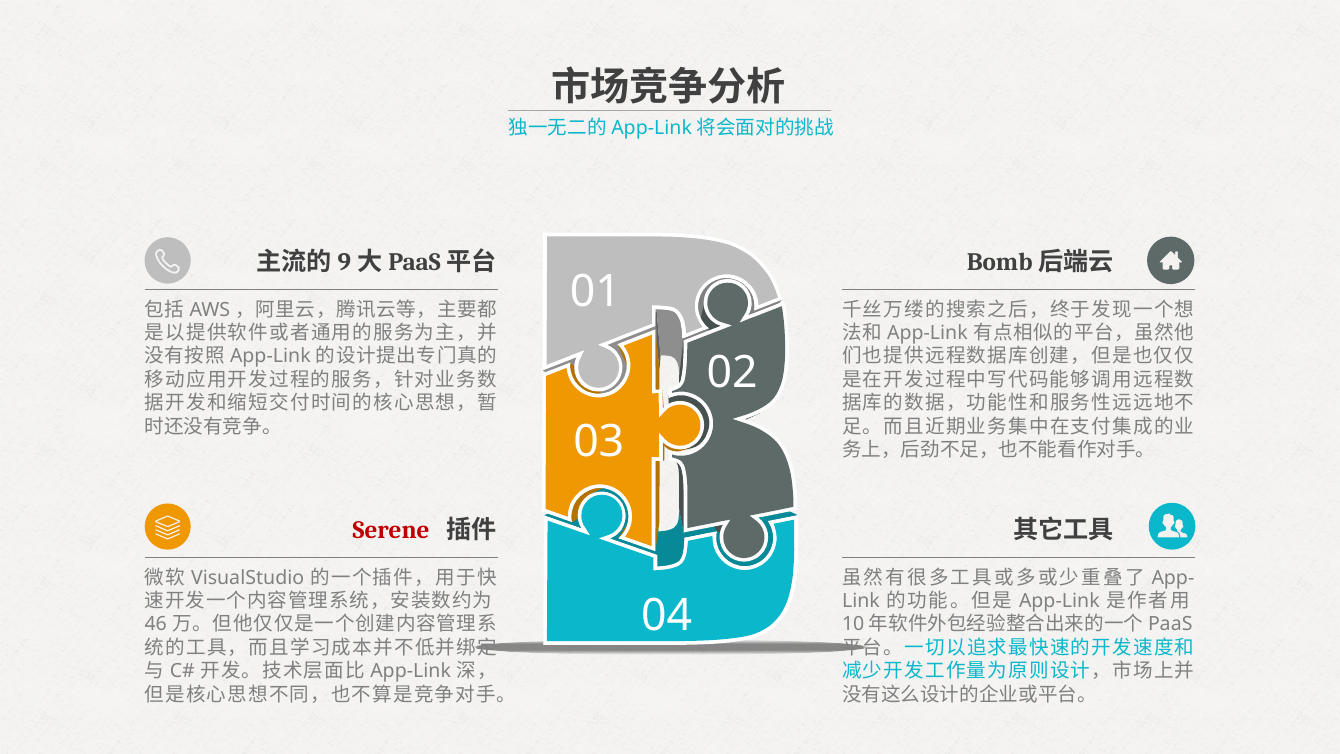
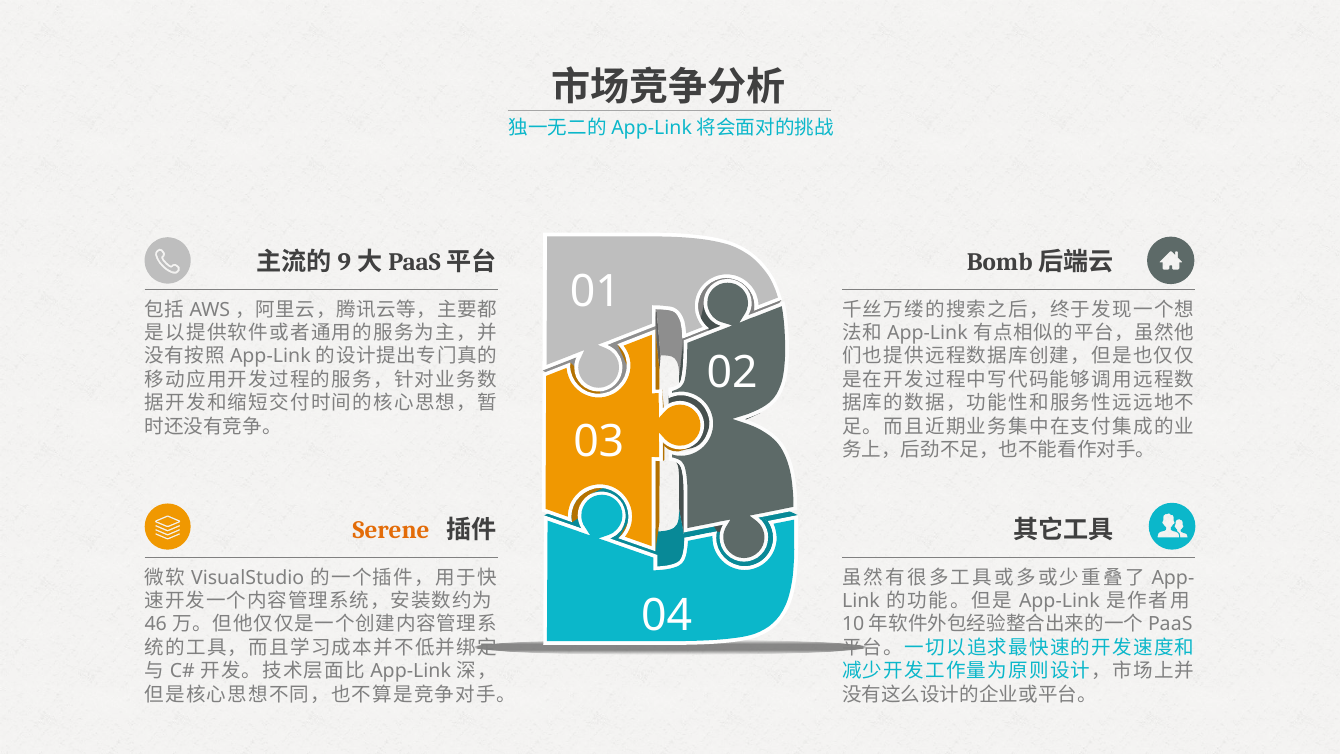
Serene colour: red -> orange (391, 530)
